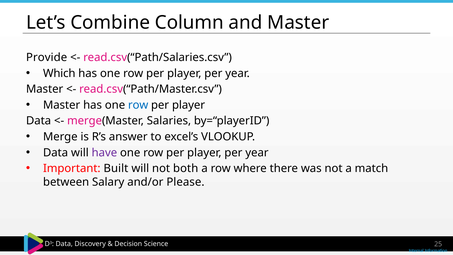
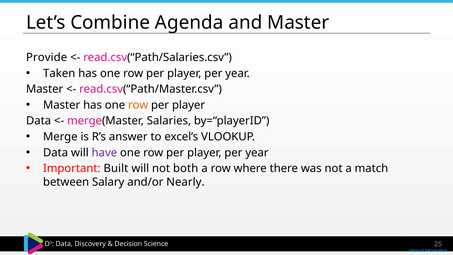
Column: Column -> Agenda (189, 23)
Which: Which -> Taken (59, 73)
row colour: blue -> orange (138, 105)
Please: Please -> Nearly (185, 182)
